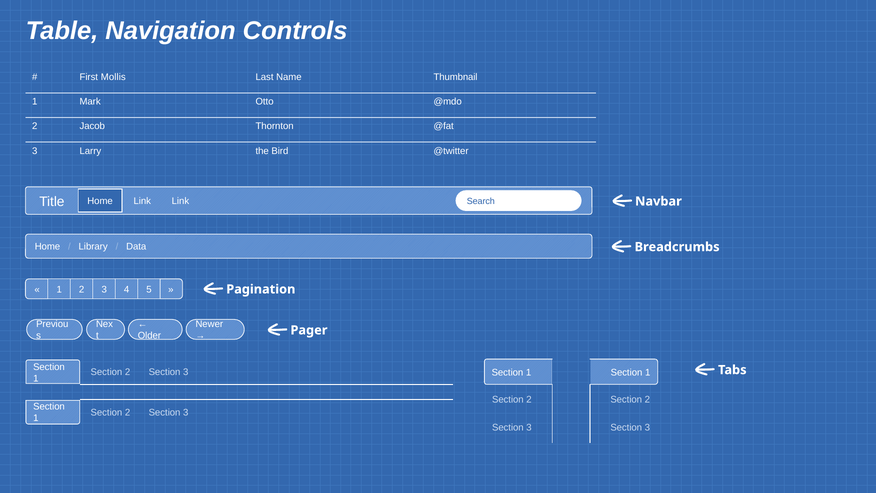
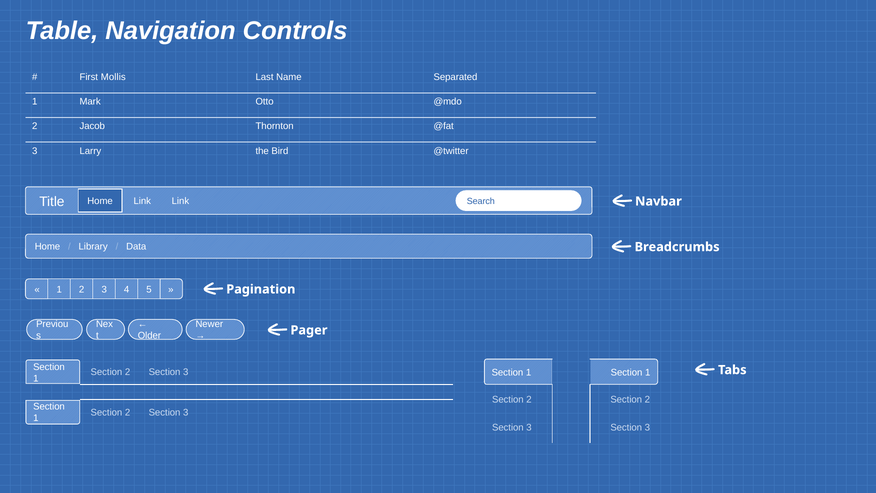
Thumbnail: Thumbnail -> Separated (456, 77)
